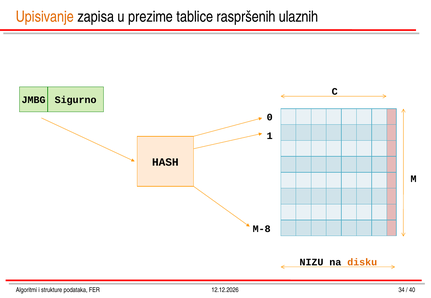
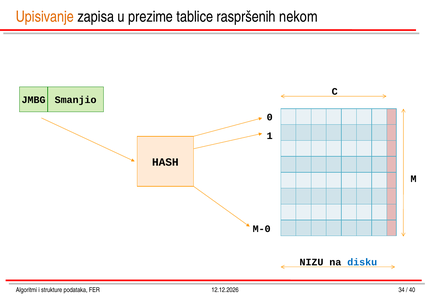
ulaznih: ulaznih -> nekom (298, 17)
Sigurno: Sigurno -> Smanjio (76, 100)
M-8: M-8 -> M-0 (262, 229)
disku colour: orange -> blue (362, 263)
